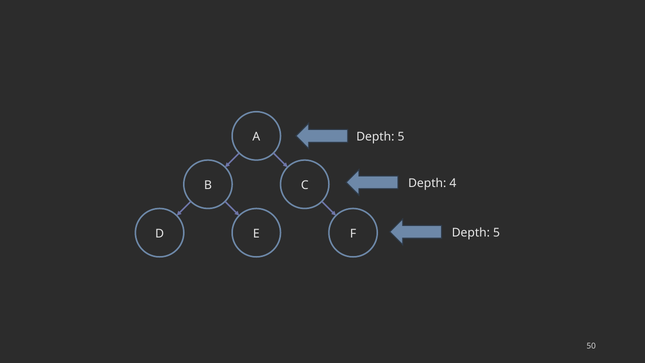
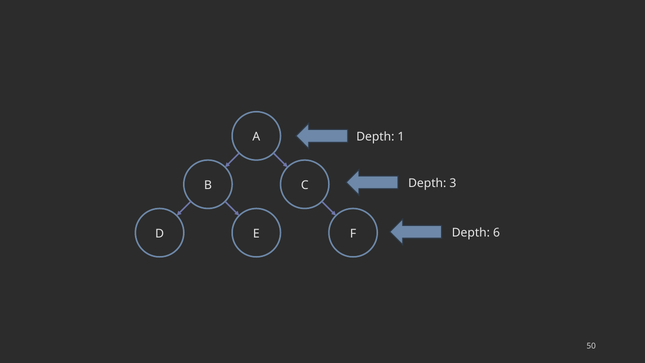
5: 5 -> 1 (401, 137)
4: 4 -> 3 (453, 183)
5: 5 -> 6 (497, 232)
